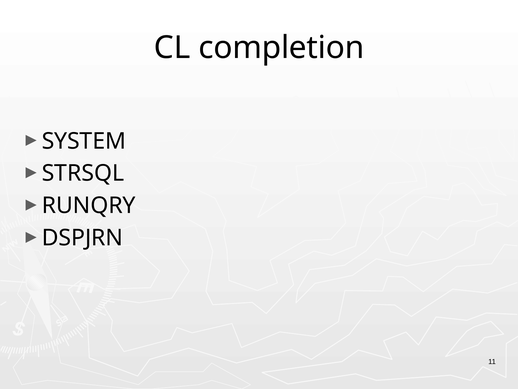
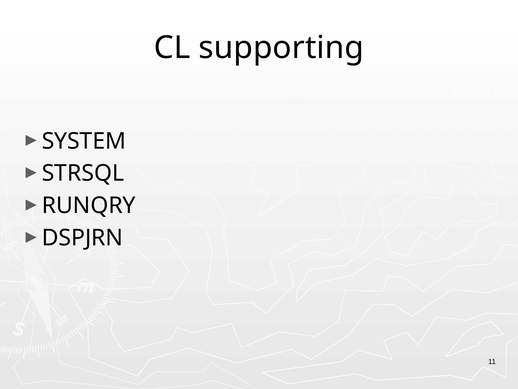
completion: completion -> supporting (281, 48)
